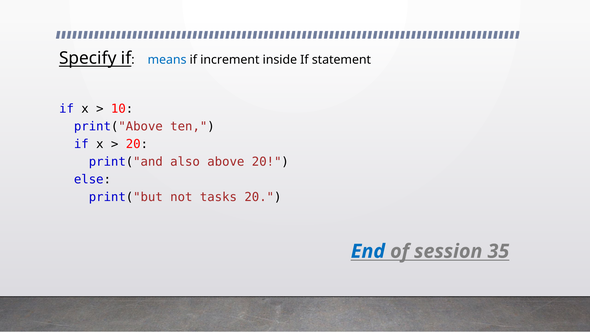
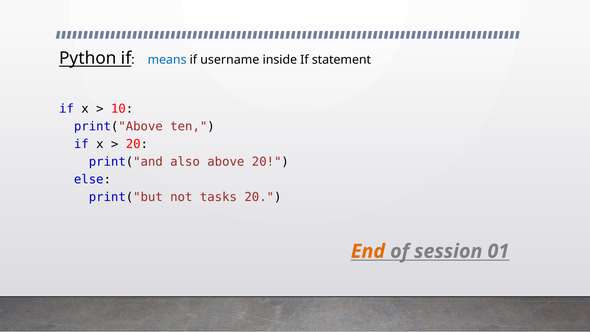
Specify: Specify -> Python (88, 58)
increment: increment -> username (230, 60)
End colour: blue -> orange (368, 251)
35: 35 -> 01 (498, 251)
